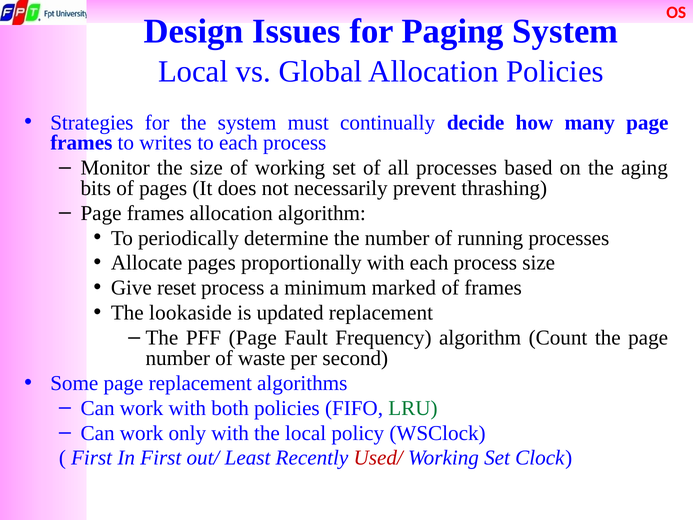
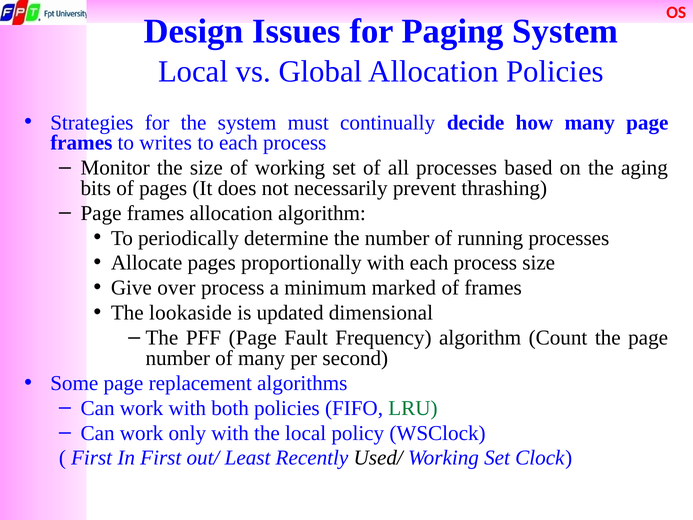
reset: reset -> over (176, 288)
updated replacement: replacement -> dimensional (381, 313)
of waste: waste -> many (262, 358)
Used/ colour: red -> black (378, 458)
